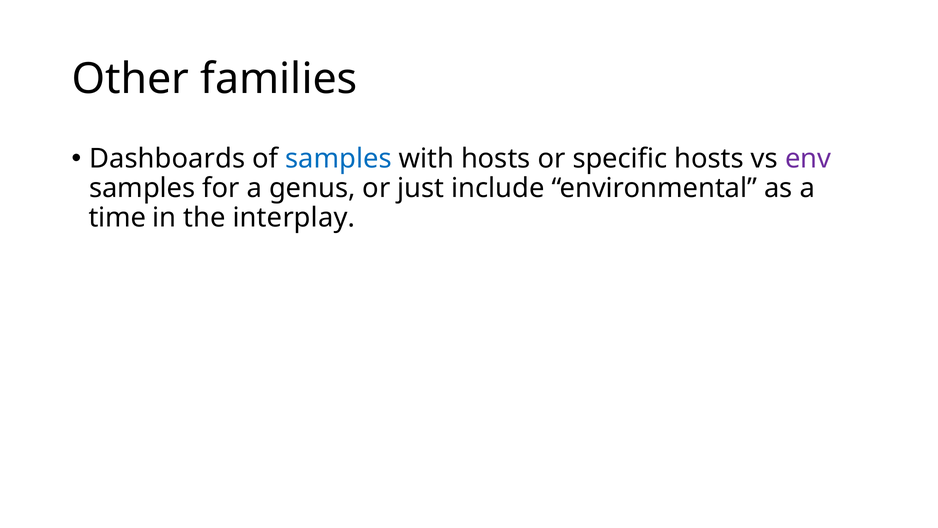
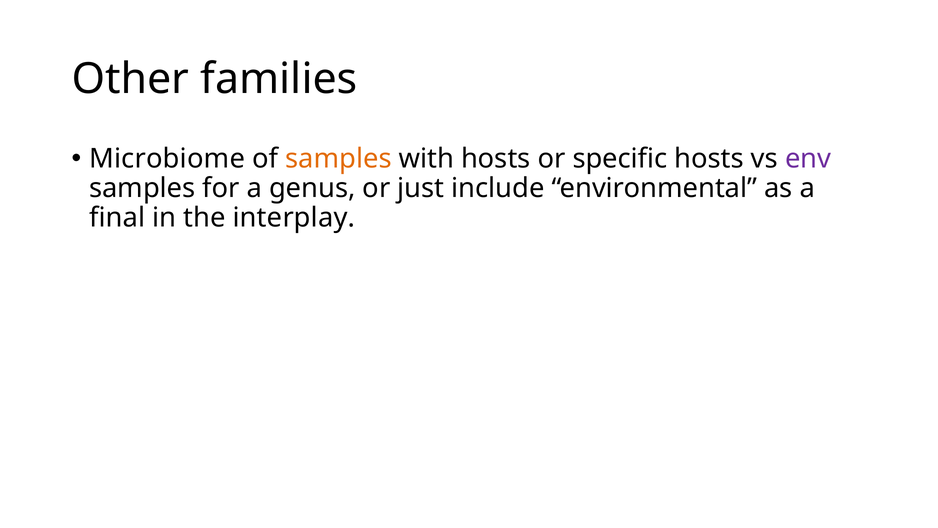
Dashboards: Dashboards -> Microbiome (167, 159)
samples colour: blue -> orange (339, 159)
time: time -> final (117, 218)
